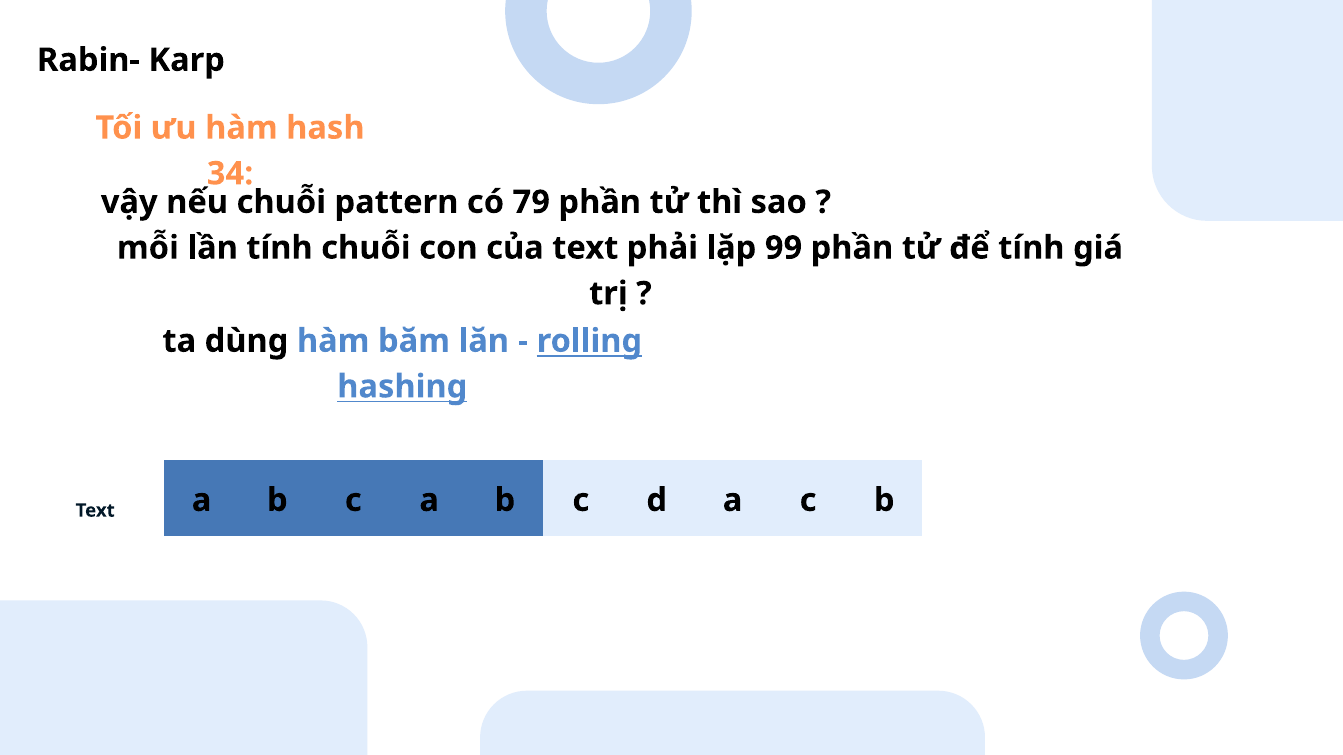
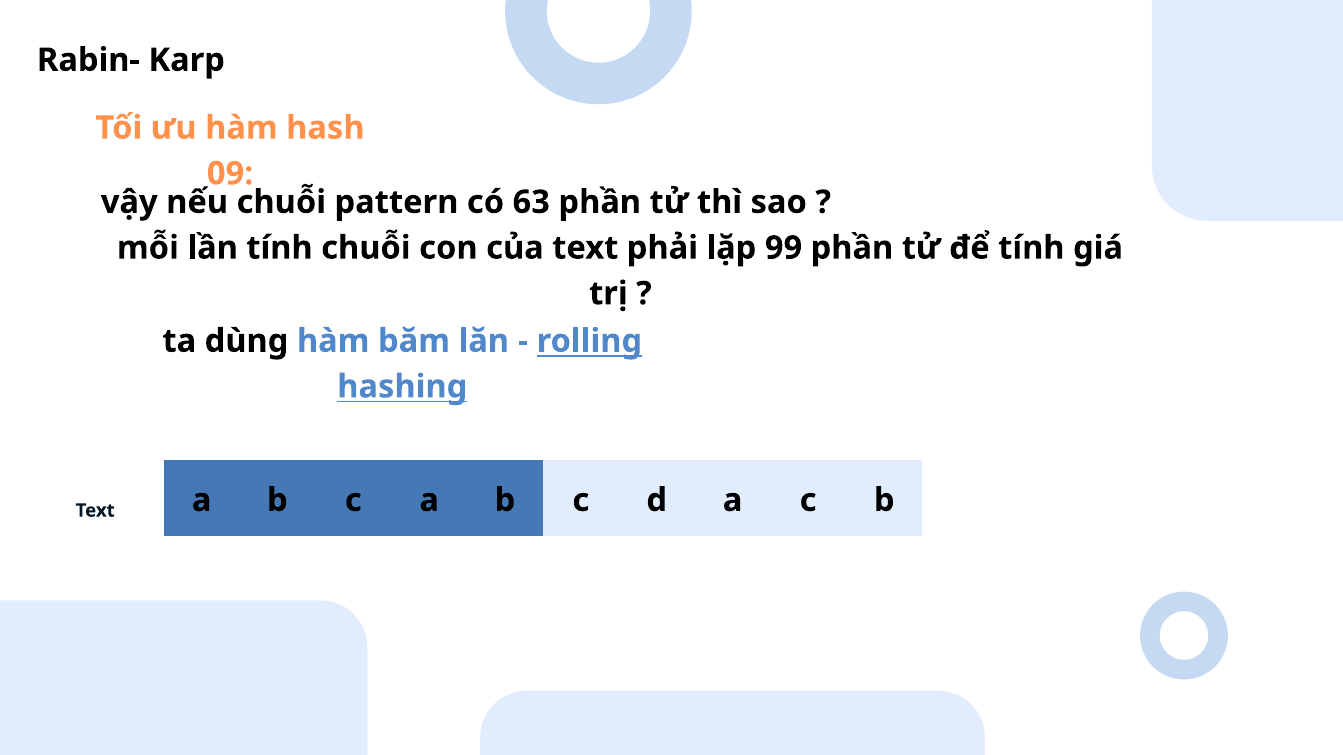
34: 34 -> 09 (230, 174)
79: 79 -> 63 (531, 202)
